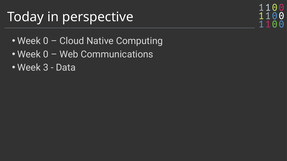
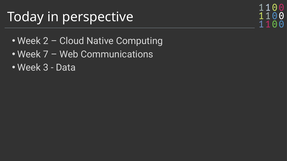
0: 0 -> 2 (46, 41)
0: 0 -> 7 (46, 54)
